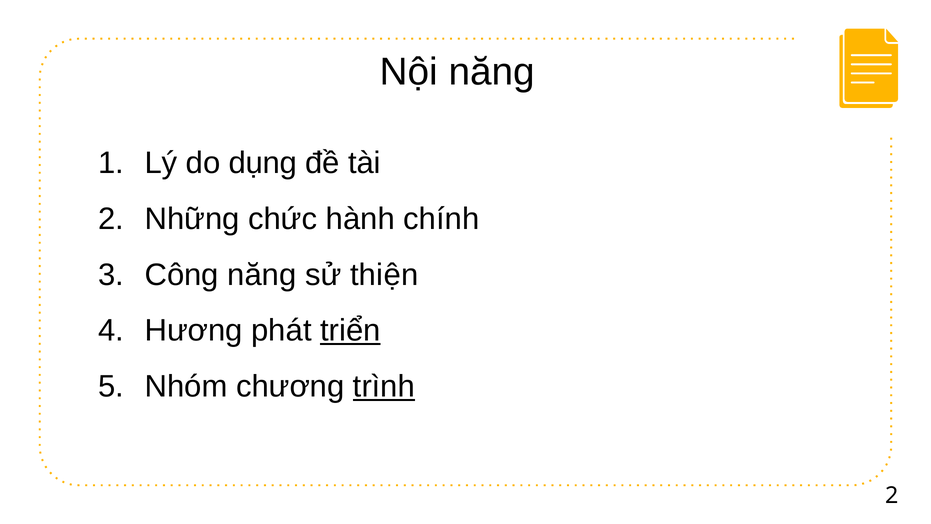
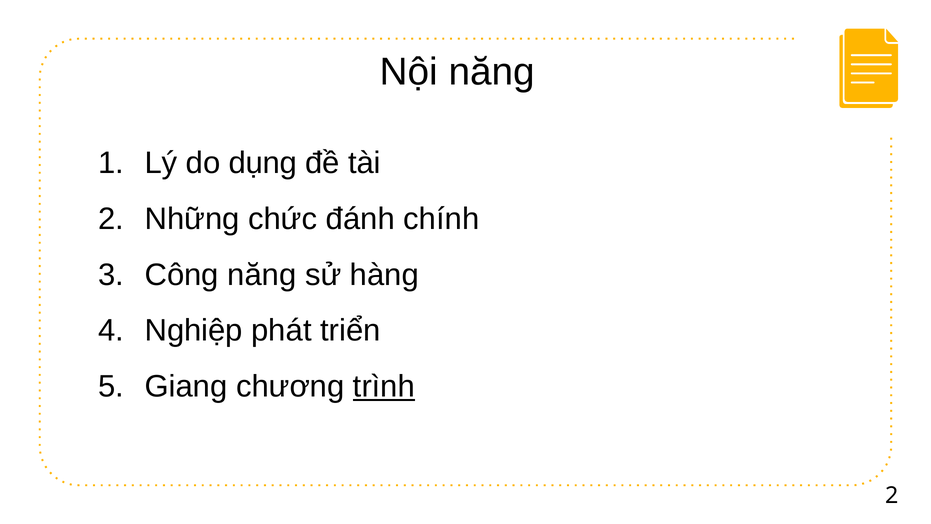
hành: hành -> đánh (360, 219)
thiện: thiện -> hàng (384, 275)
Hương: Hương -> Nghiệp (194, 330)
triển underline: present -> none (350, 330)
Nhóm: Nhóm -> Giang (186, 386)
